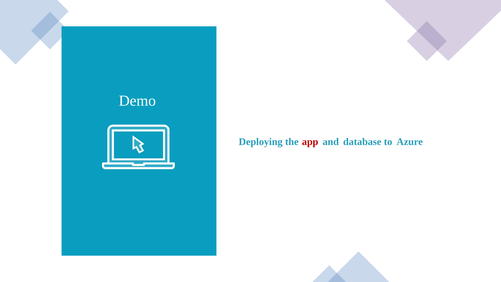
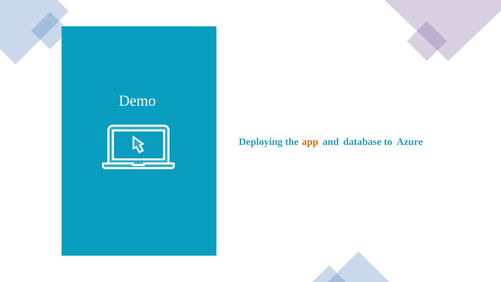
app colour: red -> orange (310, 142)
